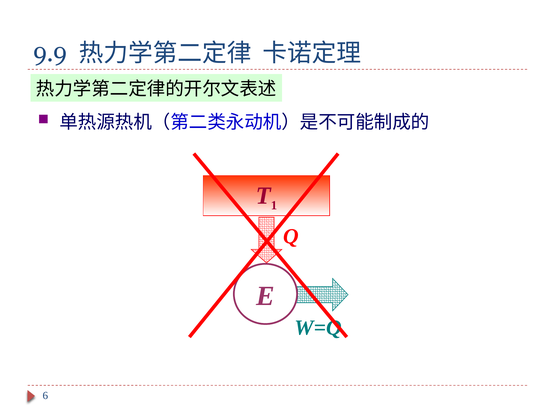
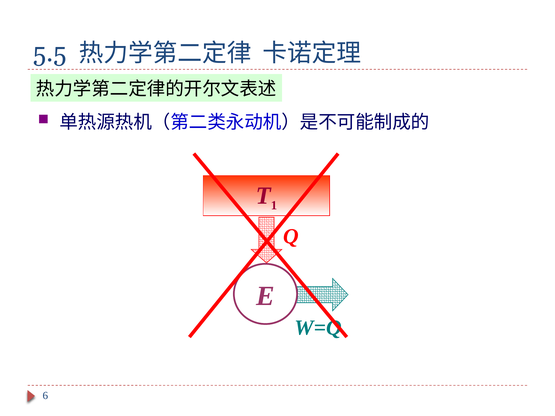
9.9: 9.9 -> 5.5 (50, 54)
